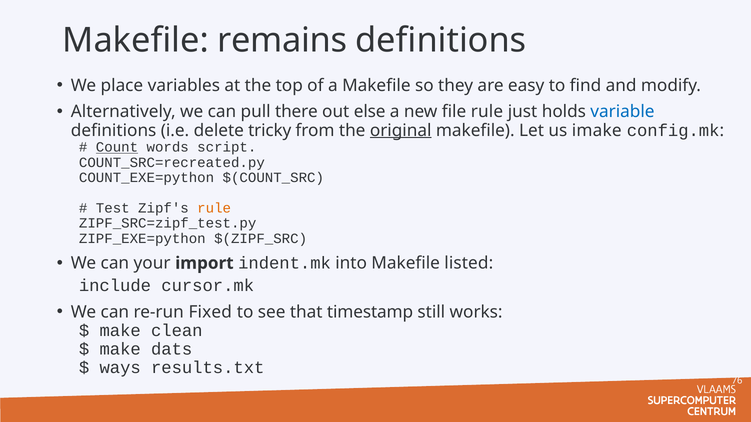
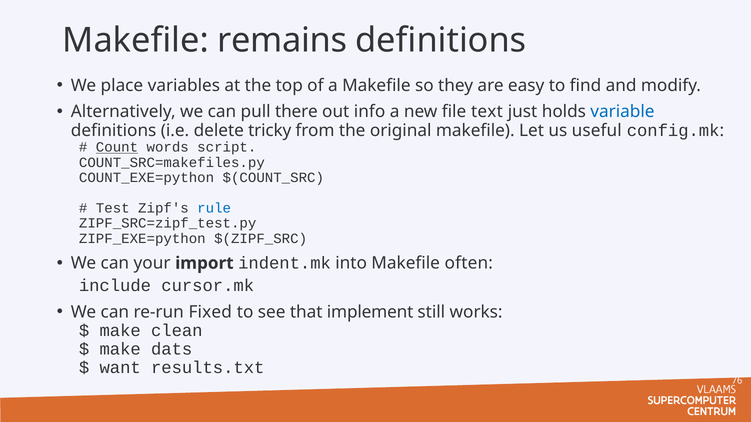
else: else -> info (370, 112)
file rule: rule -> text (487, 112)
original underline: present -> none (401, 130)
imake: imake -> useful (597, 130)
COUNT_SRC=recreated.py: COUNT_SRC=recreated.py -> COUNT_SRC=makefiles.py (172, 163)
rule colour: orange -> blue (214, 208)
listed: listed -> often (469, 263)
timestamp: timestamp -> implement (370, 312)
ways: ways -> want (120, 368)
